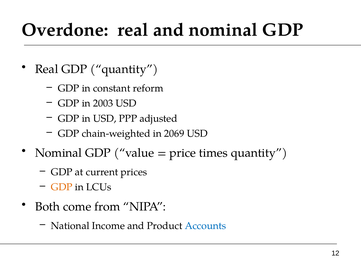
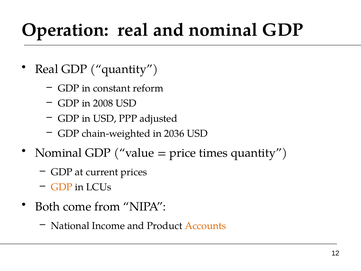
Overdone: Overdone -> Operation (65, 30)
2003: 2003 -> 2008 (103, 103)
2069: 2069 -> 2036 (174, 133)
Accounts colour: blue -> orange (205, 225)
